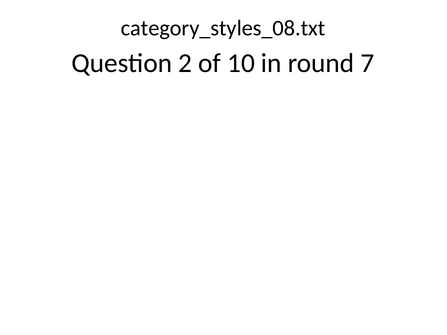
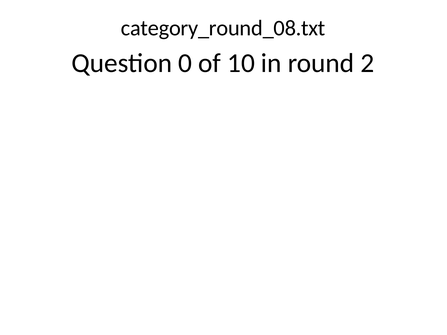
category_styles_08.txt: category_styles_08.txt -> category_round_08.txt (223, 28)
2: 2 -> 0 (185, 63)
7: 7 -> 2 (367, 63)
